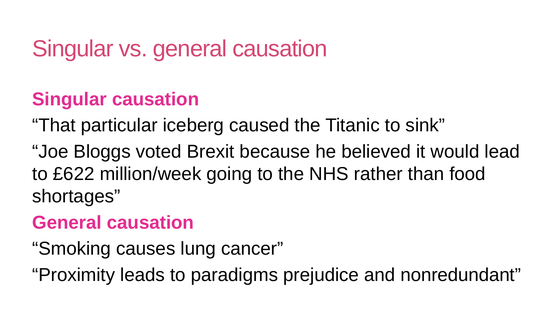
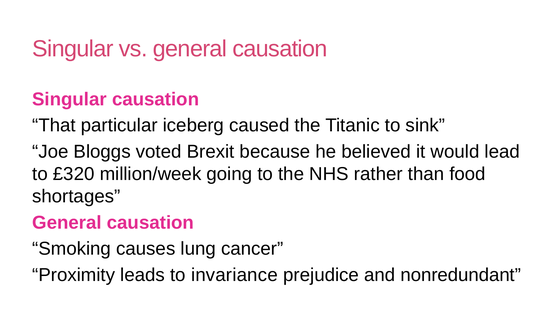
£622: £622 -> £320 (74, 174)
paradigms: paradigms -> invariance (234, 275)
